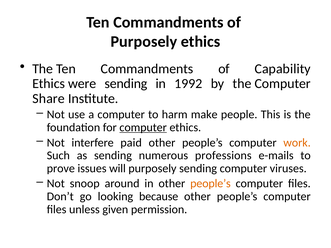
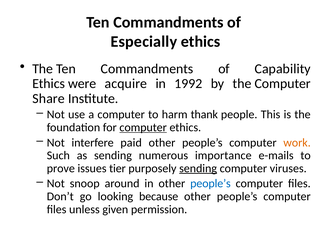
Purposely: Purposely -> Especially (144, 42)
were sending: sending -> acquire (126, 84)
make: make -> thank (204, 115)
professions: professions -> importance (223, 156)
will: will -> tier (117, 169)
sending underline: none -> present (198, 169)
people’s colour: orange -> blue (210, 184)
